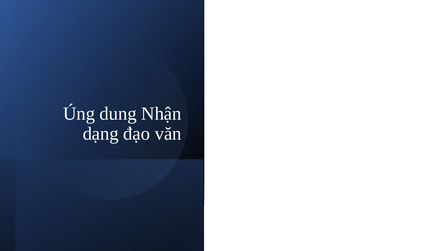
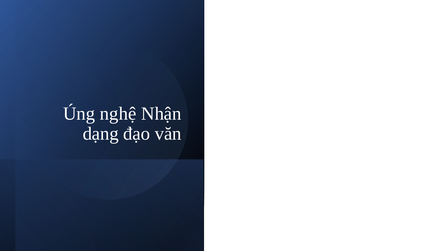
dung: dung -> nghệ (118, 113)
